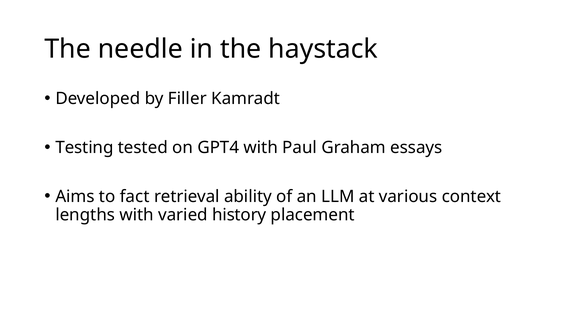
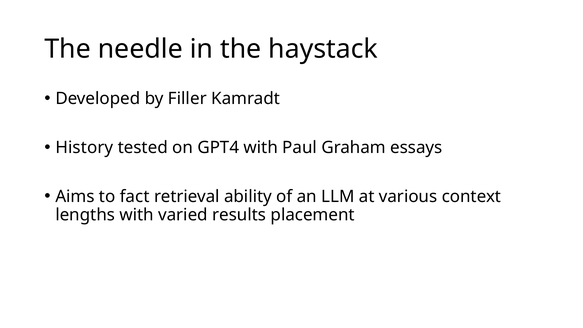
Testing: Testing -> History (84, 147)
history: history -> results (239, 215)
